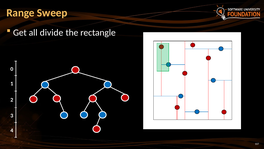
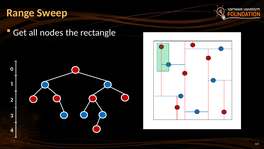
divide: divide -> nodes (52, 33)
